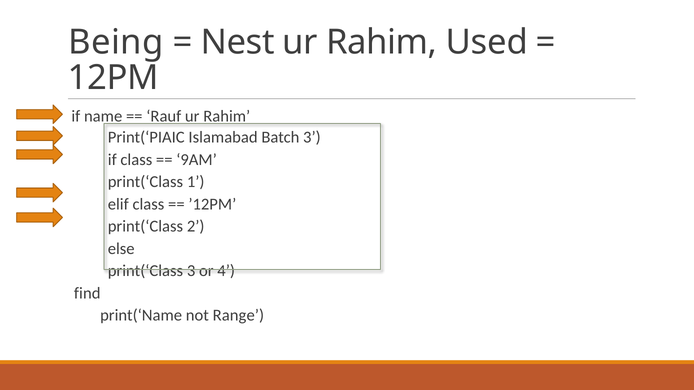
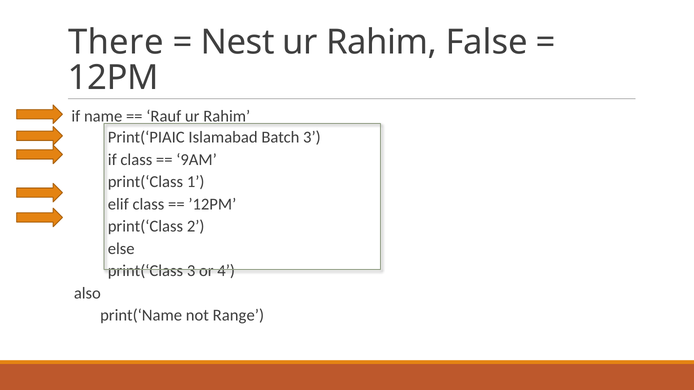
Being: Being -> There (116, 42)
Used: Used -> False (487, 42)
find: find -> also (87, 293)
